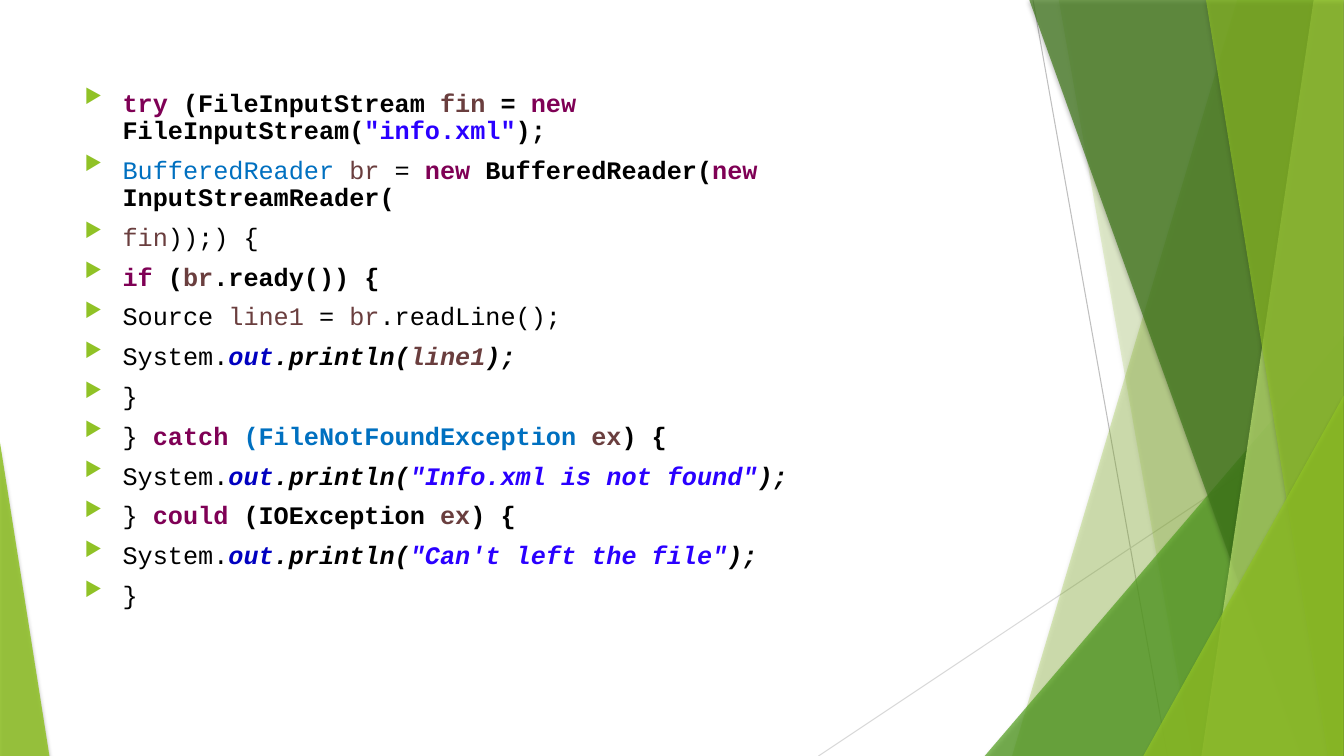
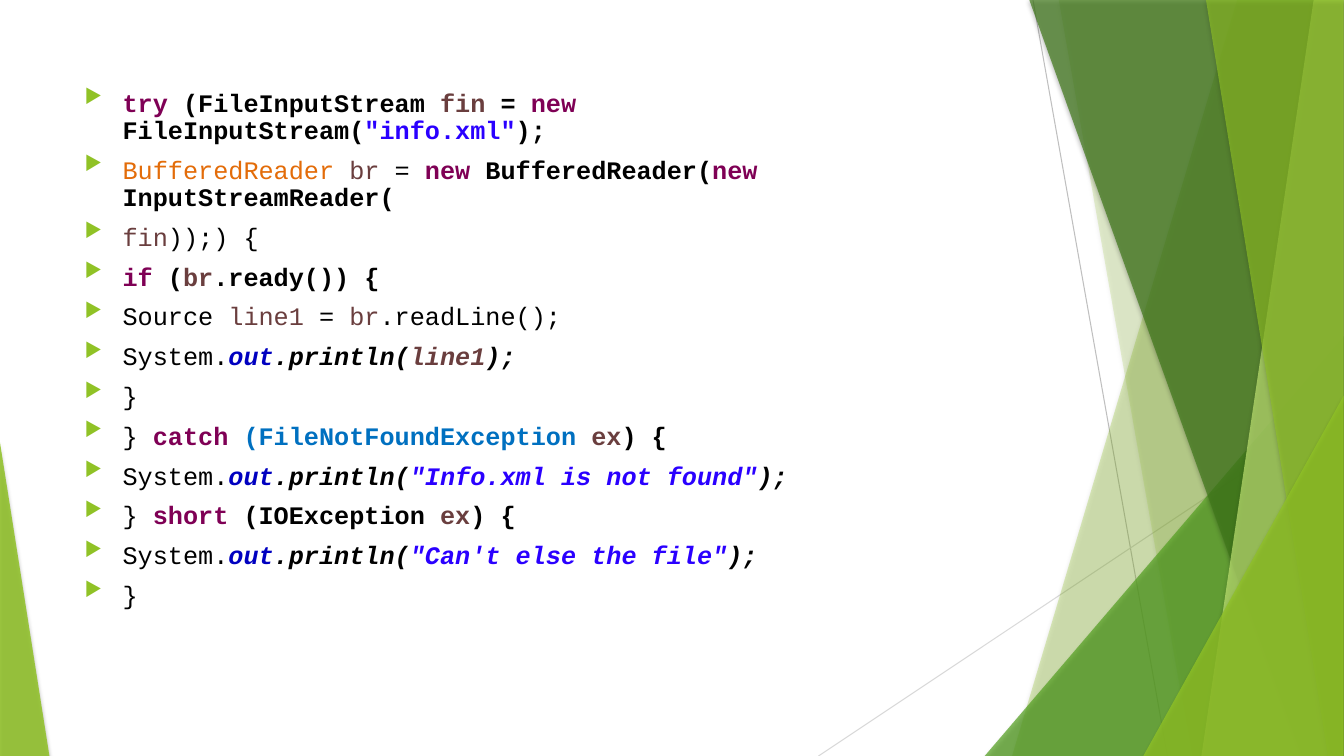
BufferedReader colour: blue -> orange (228, 171)
could: could -> short (191, 517)
left: left -> else (546, 556)
